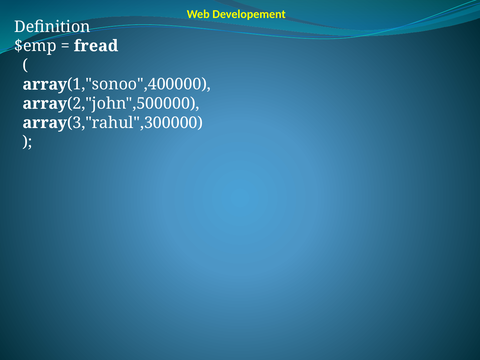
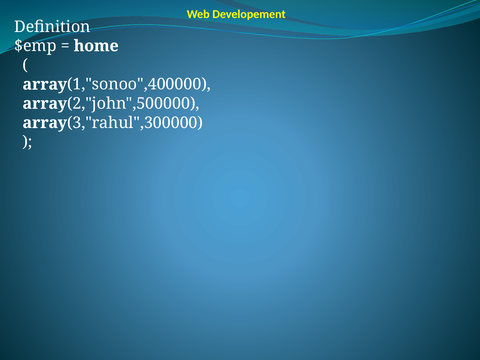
fread: fread -> home (96, 46)
